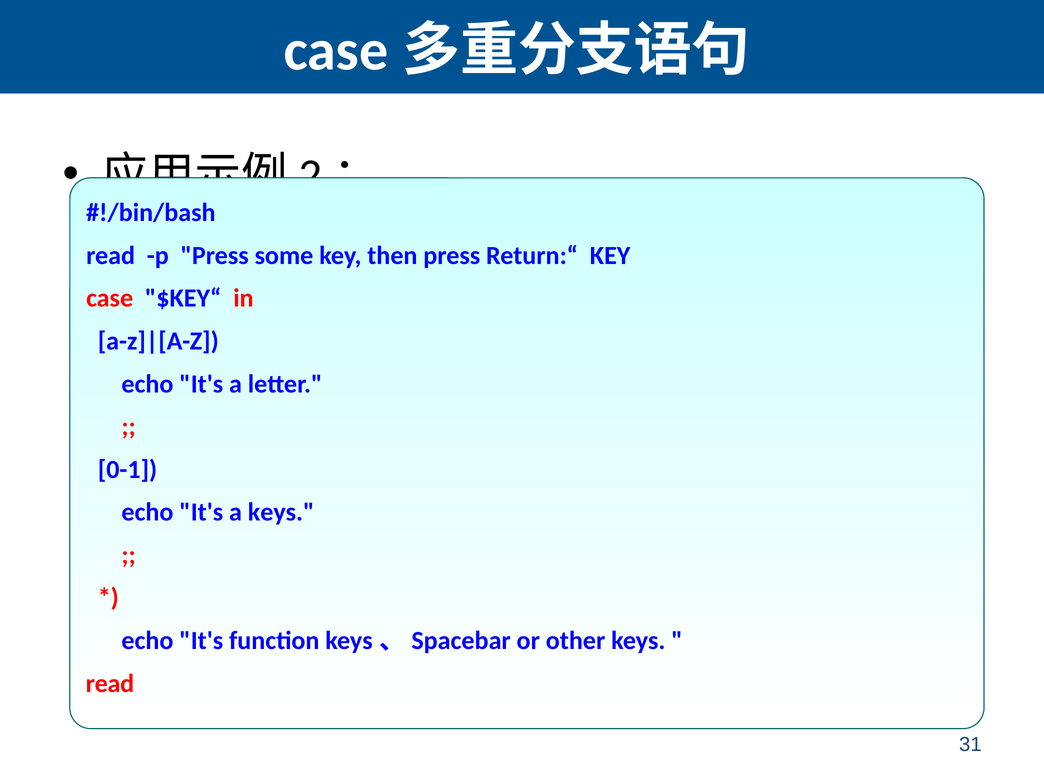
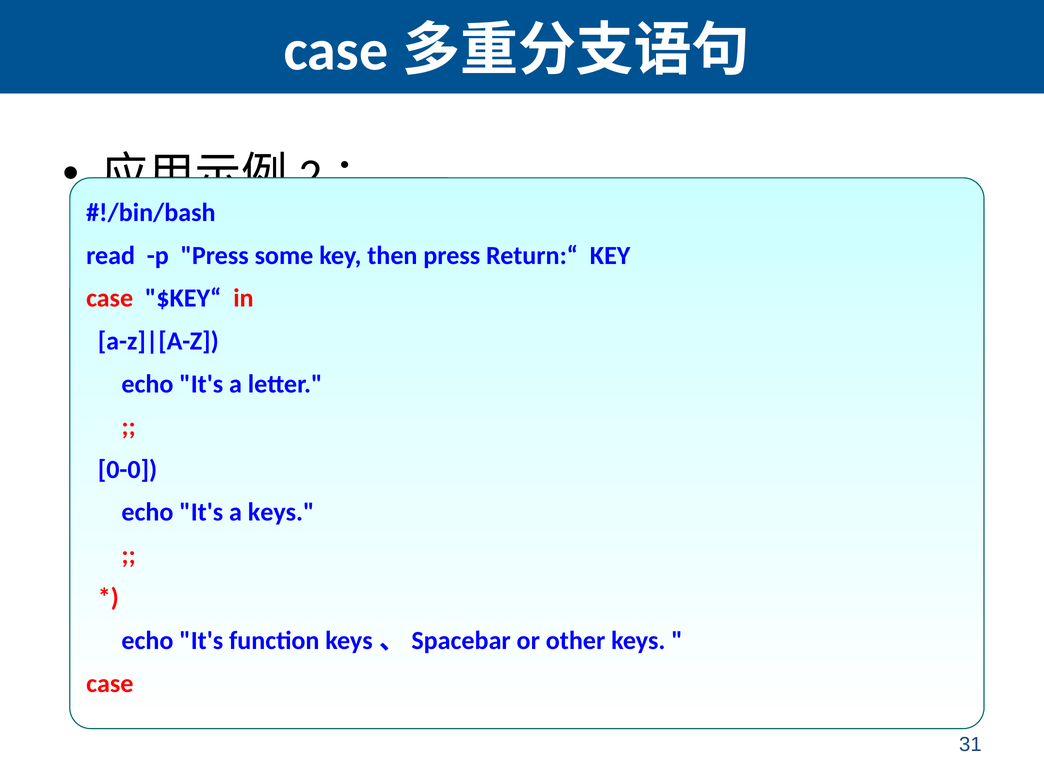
0-1: 0-1 -> 0-0 (128, 469)
read: read -> case (110, 683)
